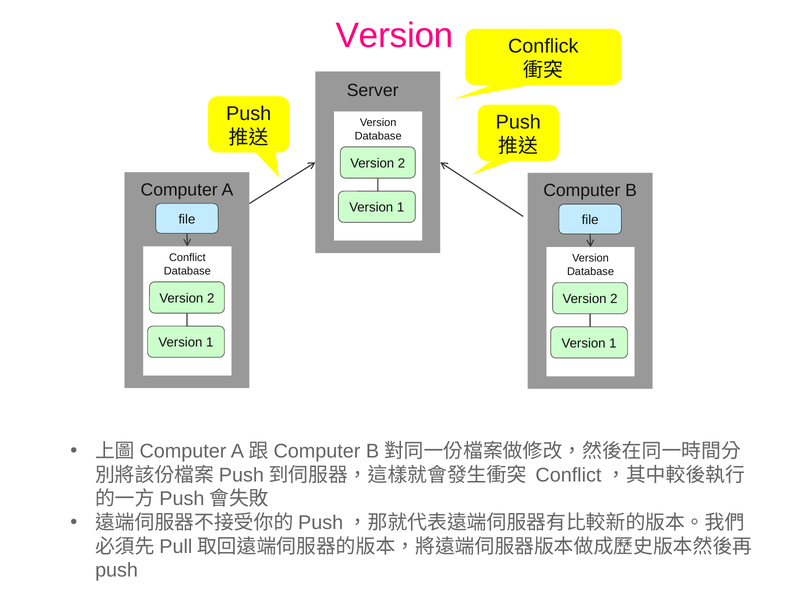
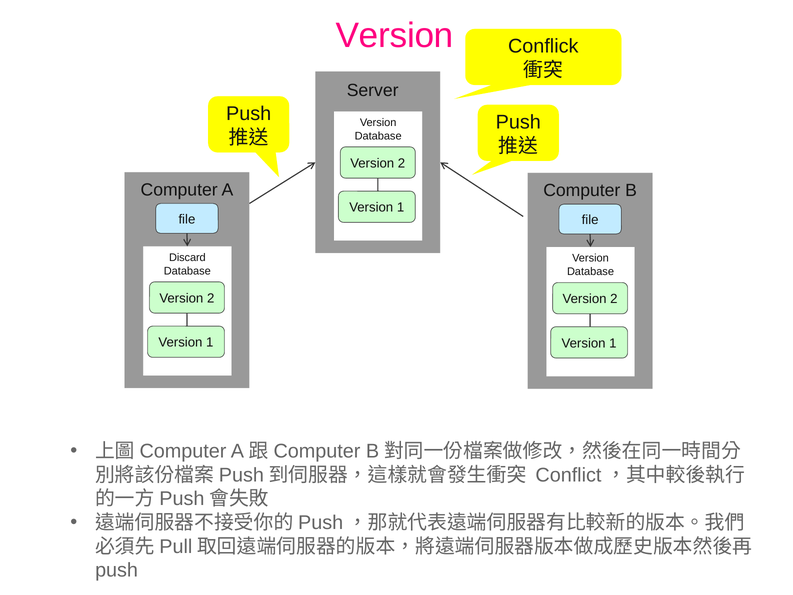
Conflict: Conflict -> Discard (187, 258)
